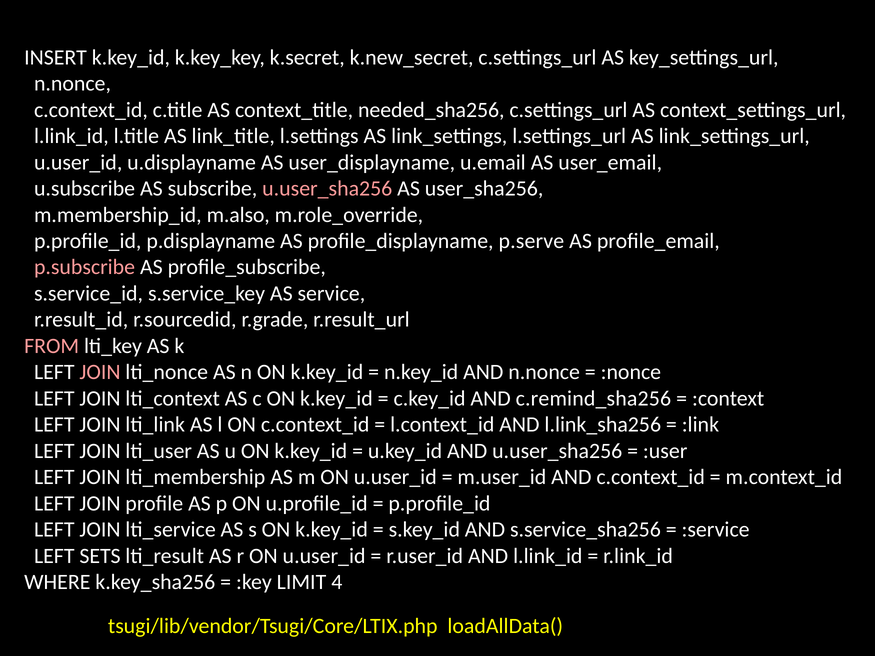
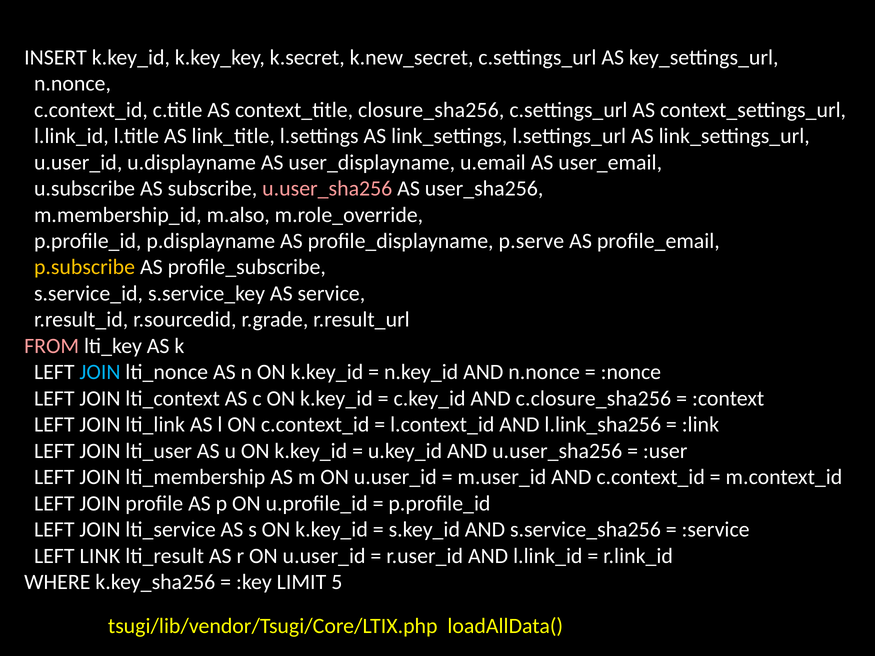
needed_sha256: needed_sha256 -> closure_sha256 (431, 110)
p.subscribe colour: pink -> yellow (85, 267)
JOIN colour: pink -> light blue (100, 372)
c.remind_sha256: c.remind_sha256 -> c.closure_sha256 (593, 399)
SETS: SETS -> LINK (100, 556)
4: 4 -> 5 (337, 582)
